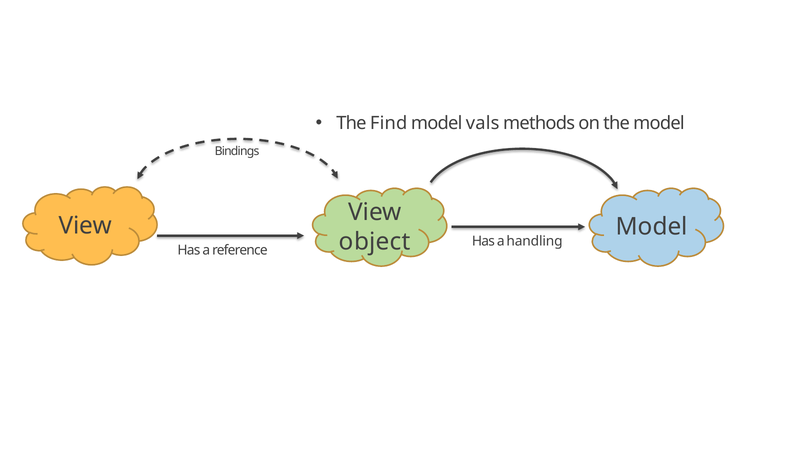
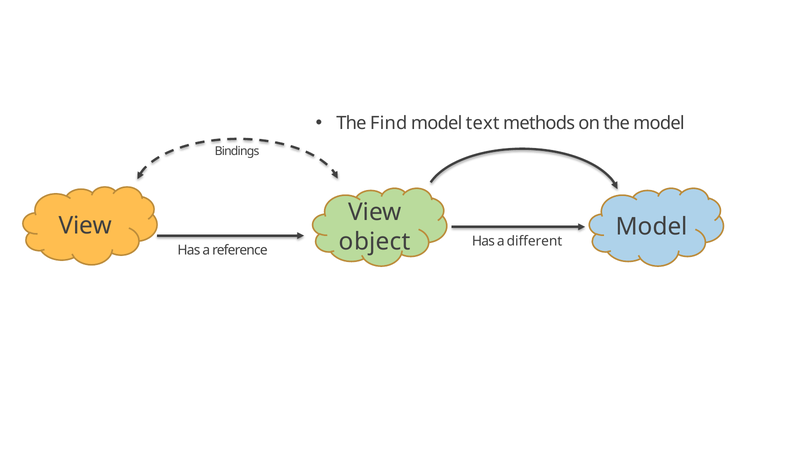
vals: vals -> text (483, 123)
handling: handling -> different (534, 241)
